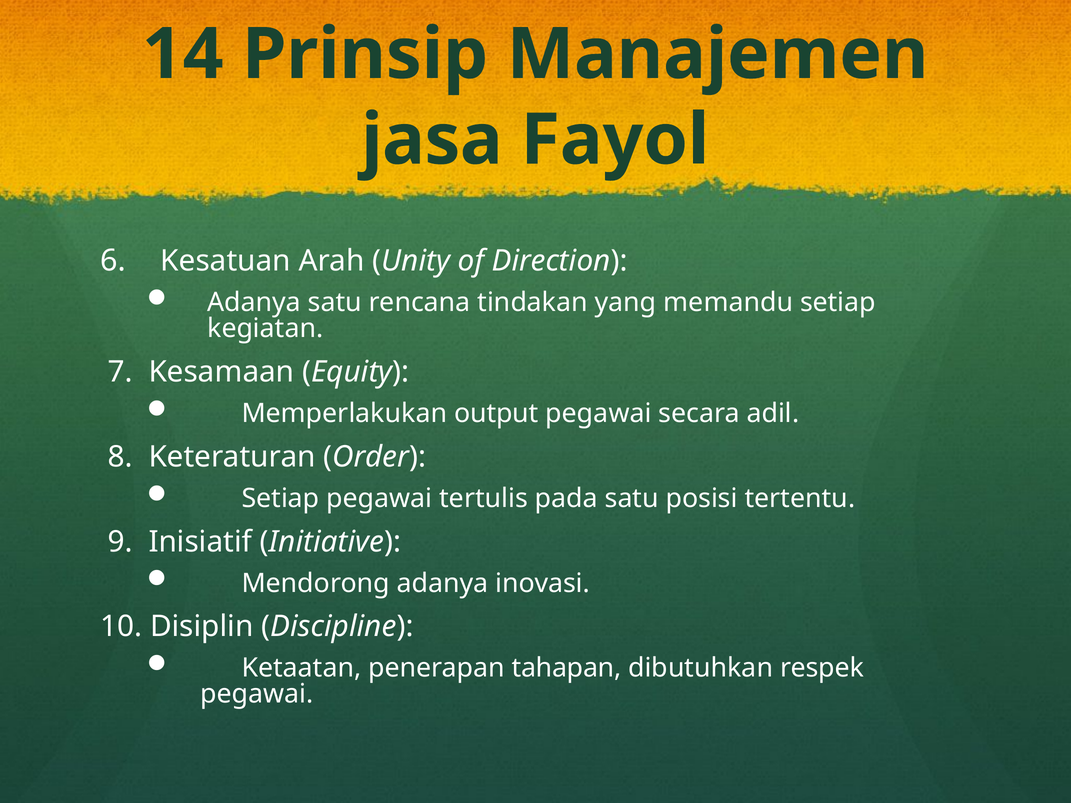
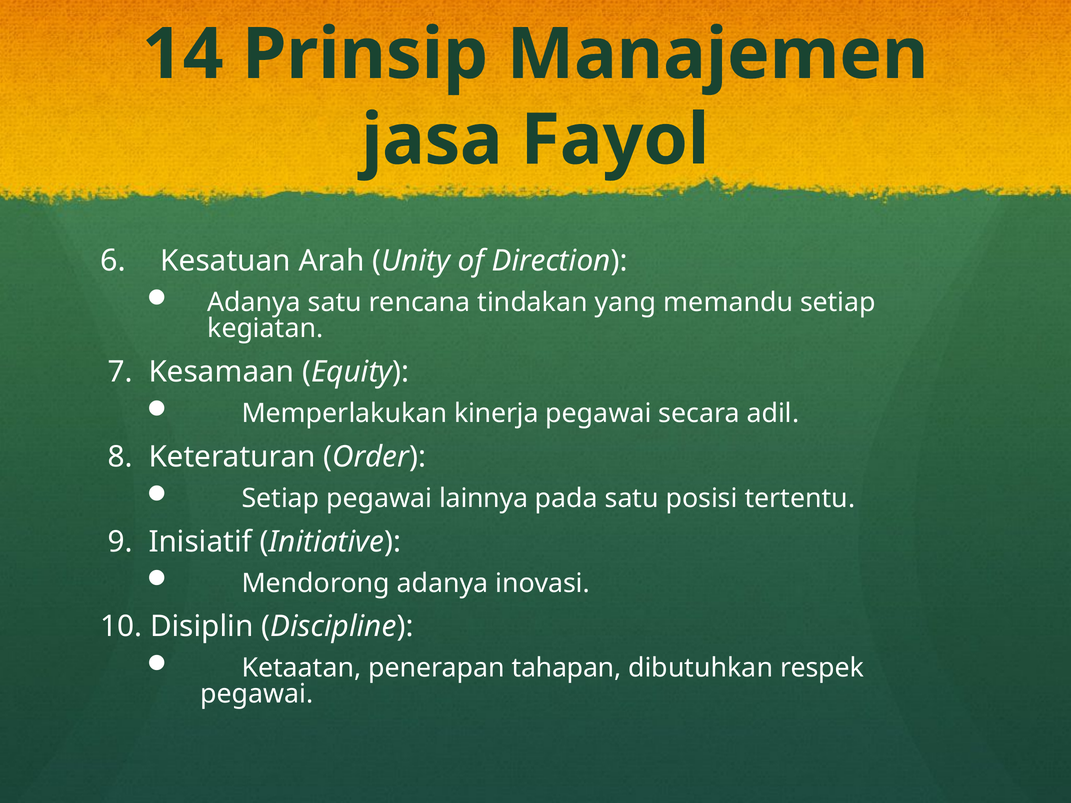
output: output -> kinerja (496, 414)
tertulis: tertulis -> lainnya (484, 498)
